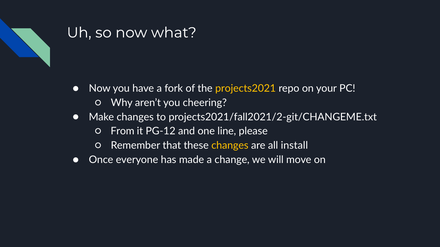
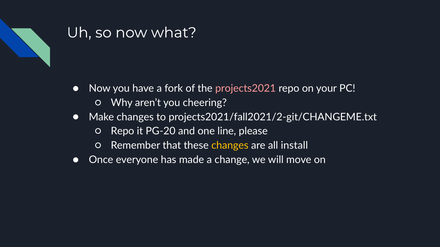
projects2021 colour: yellow -> pink (246, 89)
From: From -> Repo (123, 131)
PG-12: PG-12 -> PG-20 (161, 131)
